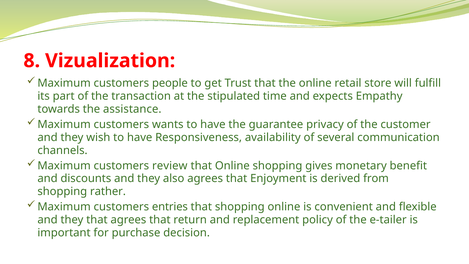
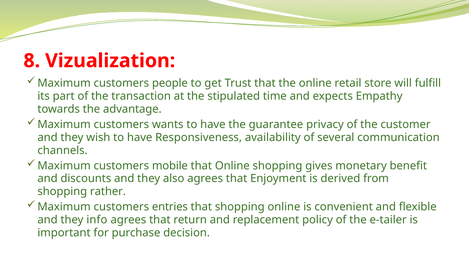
assistance: assistance -> advantage (132, 109)
review: review -> mobile (170, 166)
they that: that -> info (97, 220)
